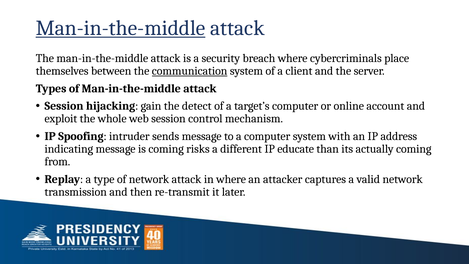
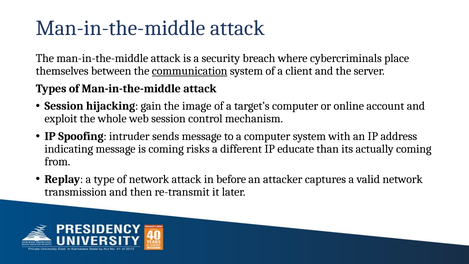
Man-in-the-middle underline: present -> none (121, 28)
detect: detect -> image (197, 106)
in where: where -> before (231, 179)
